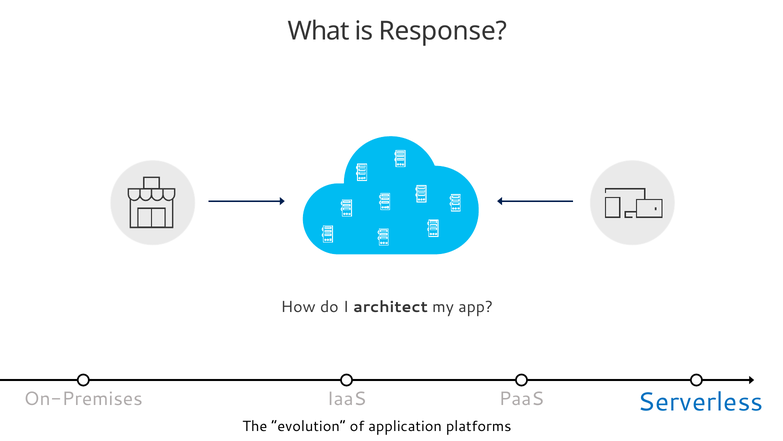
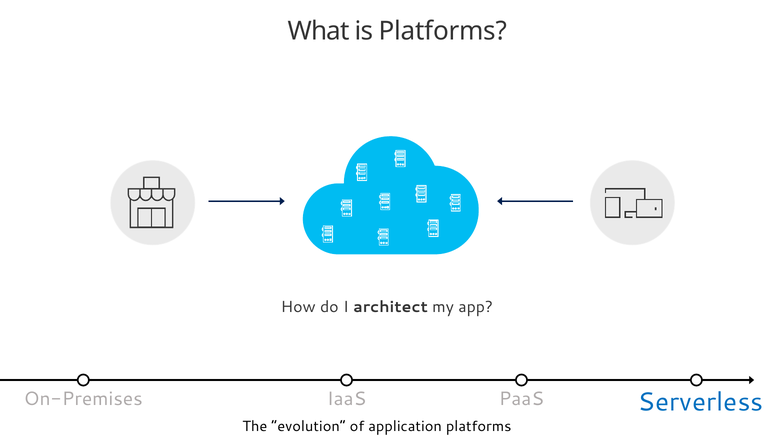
is Response: Response -> Platforms (443, 31)
